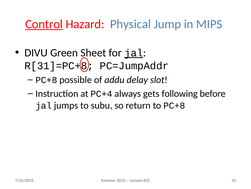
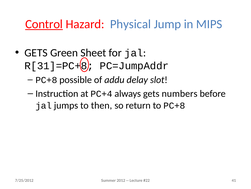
DIVU: DIVU -> GETS (36, 53)
jal underline: present -> none (134, 53)
following: following -> numbers (180, 93)
subu: subu -> then (102, 105)
